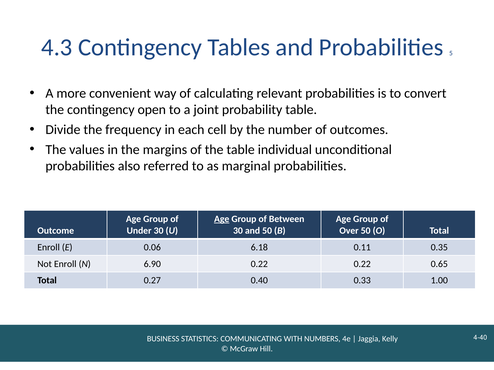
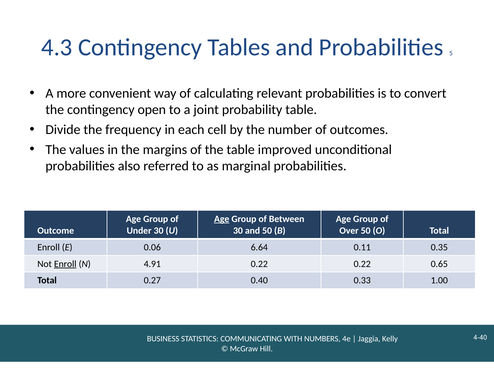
individual: individual -> improved (285, 150)
6.18: 6.18 -> 6.64 (259, 248)
Enroll underline: none -> present (65, 264)
6.90: 6.90 -> 4.91 (152, 264)
